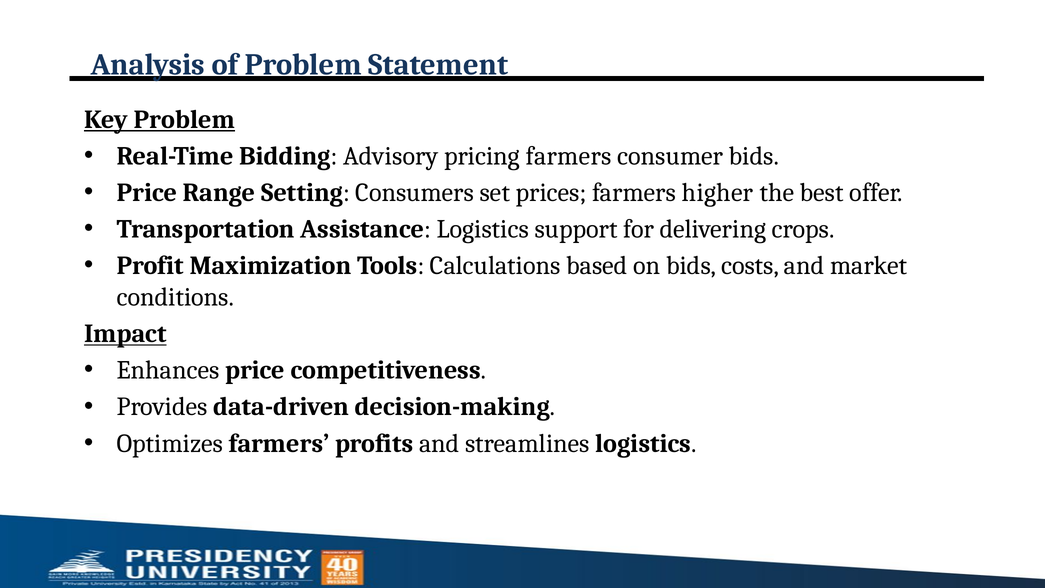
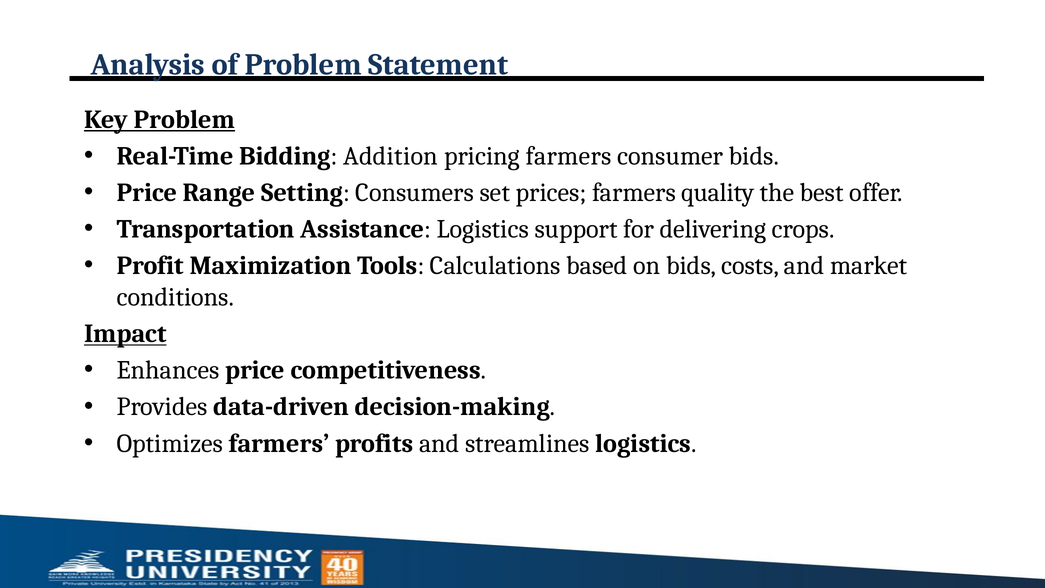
Advisory: Advisory -> Addition (391, 156)
higher: higher -> quality (718, 193)
